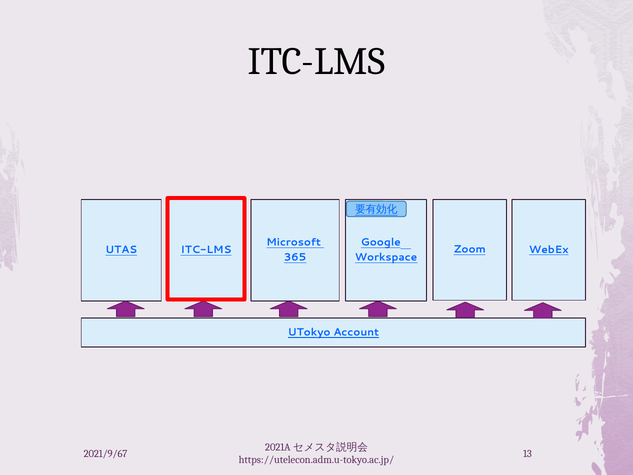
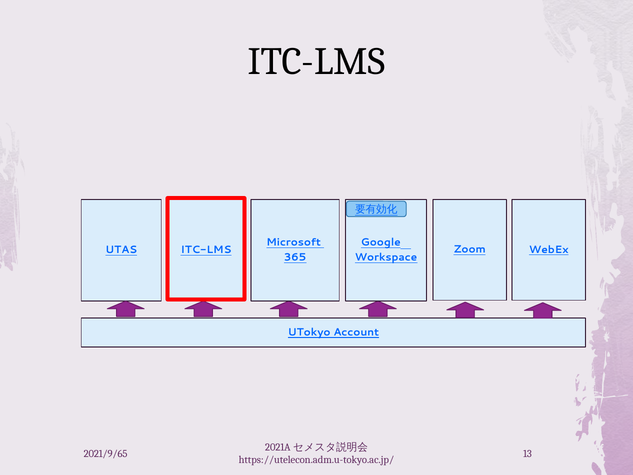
2021/9/67: 2021/9/67 -> 2021/9/65 (106, 453)
